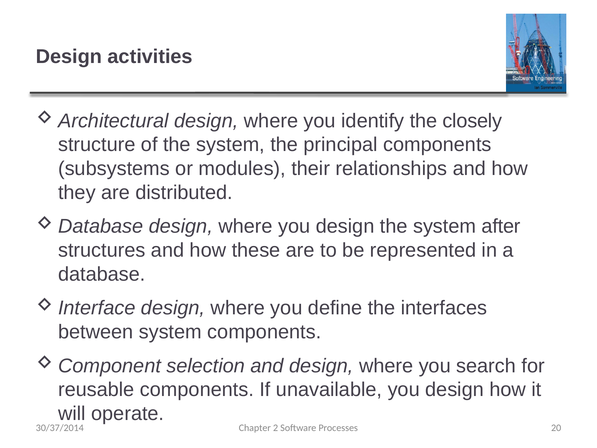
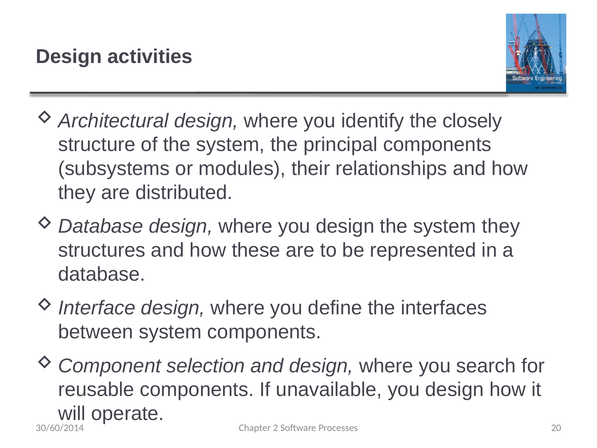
system after: after -> they (501, 226)
30/37/2014: 30/37/2014 -> 30/60/2014 (60, 428)
